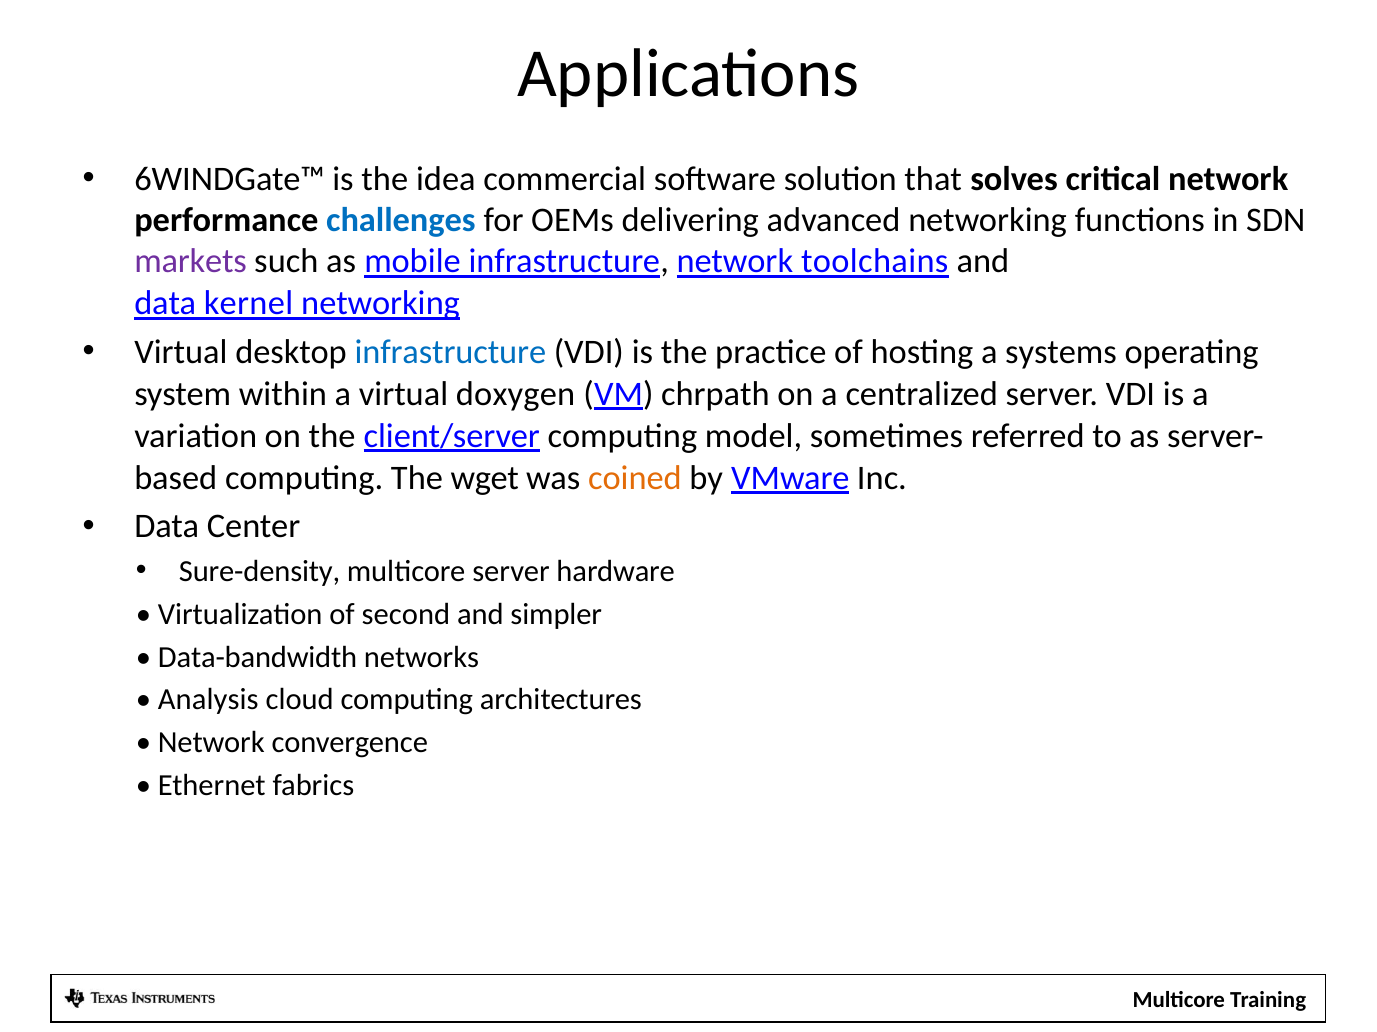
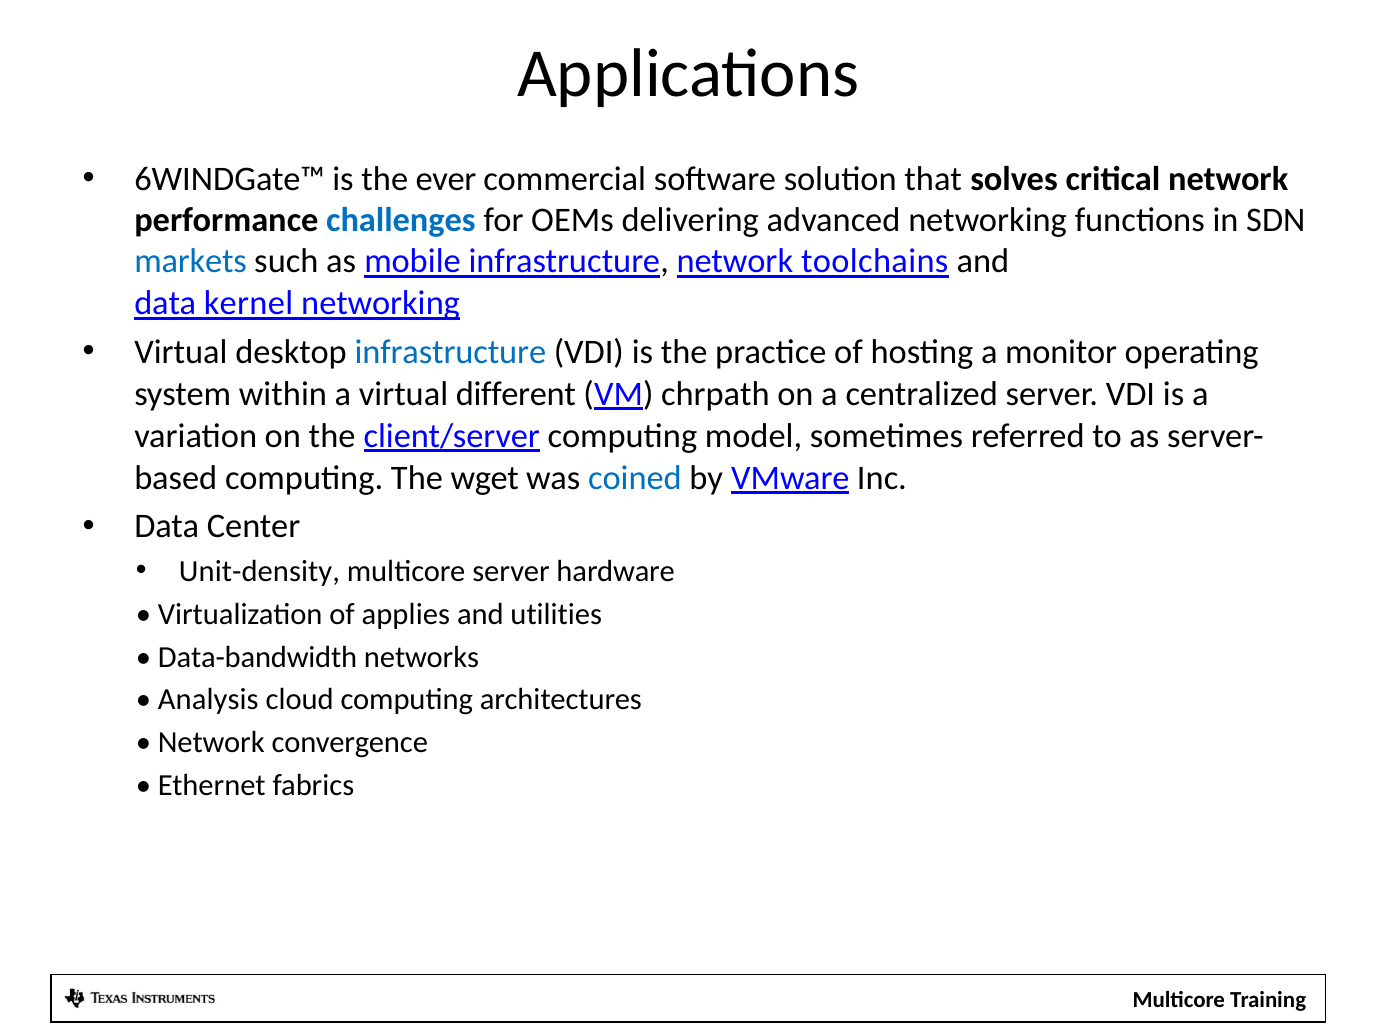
idea: idea -> ever (446, 179)
markets colour: purple -> blue (191, 262)
systems: systems -> monitor (1061, 353)
doxygen: doxygen -> different (516, 394)
coined colour: orange -> blue (635, 478)
Sure-density: Sure-density -> Unit-density (259, 572)
second: second -> applies (406, 615)
simpler: simpler -> utilities (556, 615)
